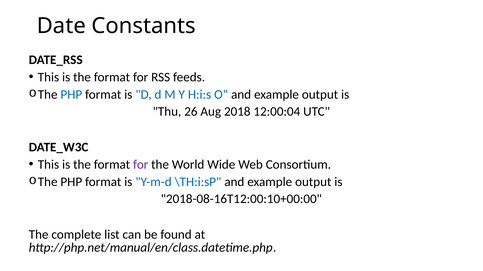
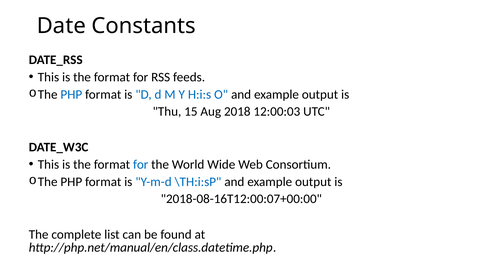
26: 26 -> 15 (191, 112)
12:00:04: 12:00:04 -> 12:00:03 (277, 112)
for colour: purple -> blue (141, 165)
2018-08-16T12:00:10+00:00: 2018-08-16T12:00:10+00:00 -> 2018-08-16T12:00:07+00:00 (241, 199)
